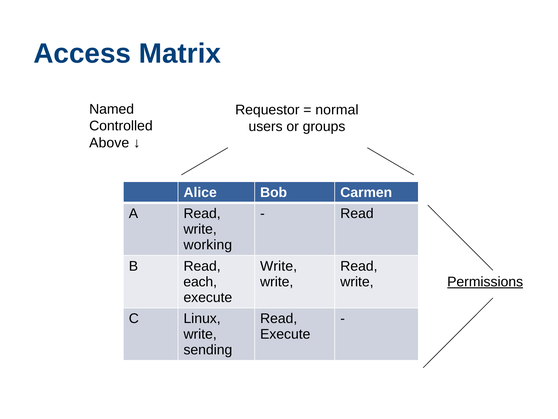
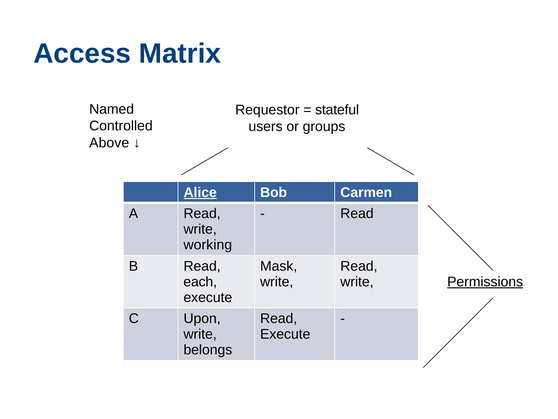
normal: normal -> stateful (337, 110)
Alice underline: none -> present (200, 192)
Write: Write -> Mask (279, 266)
Linux: Linux -> Upon (202, 318)
sending: sending -> belongs (208, 350)
